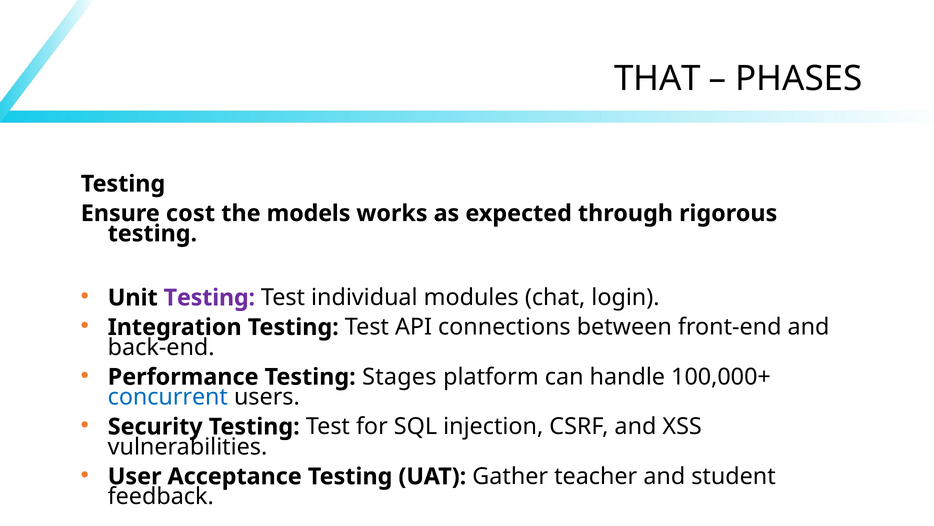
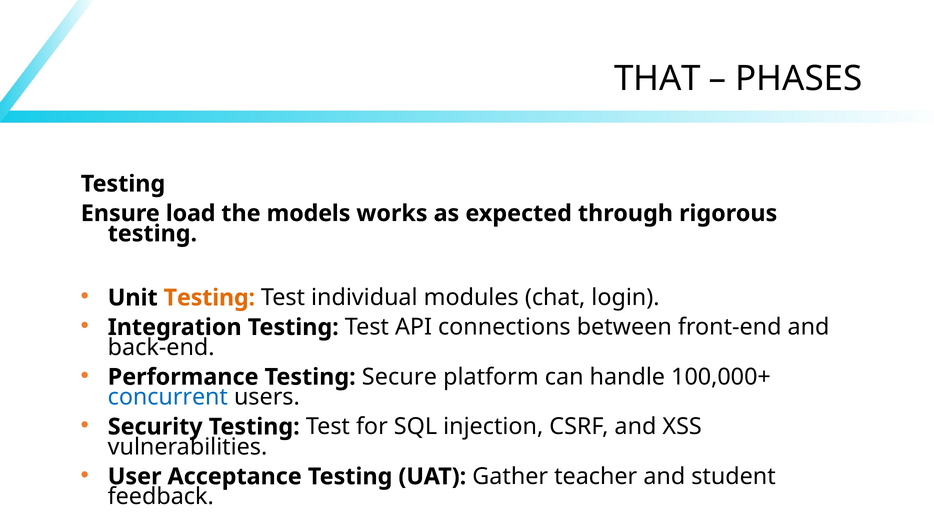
cost: cost -> load (191, 213)
Testing colour: purple -> orange (209, 297)
Stages: Stages -> Secure (399, 377)
